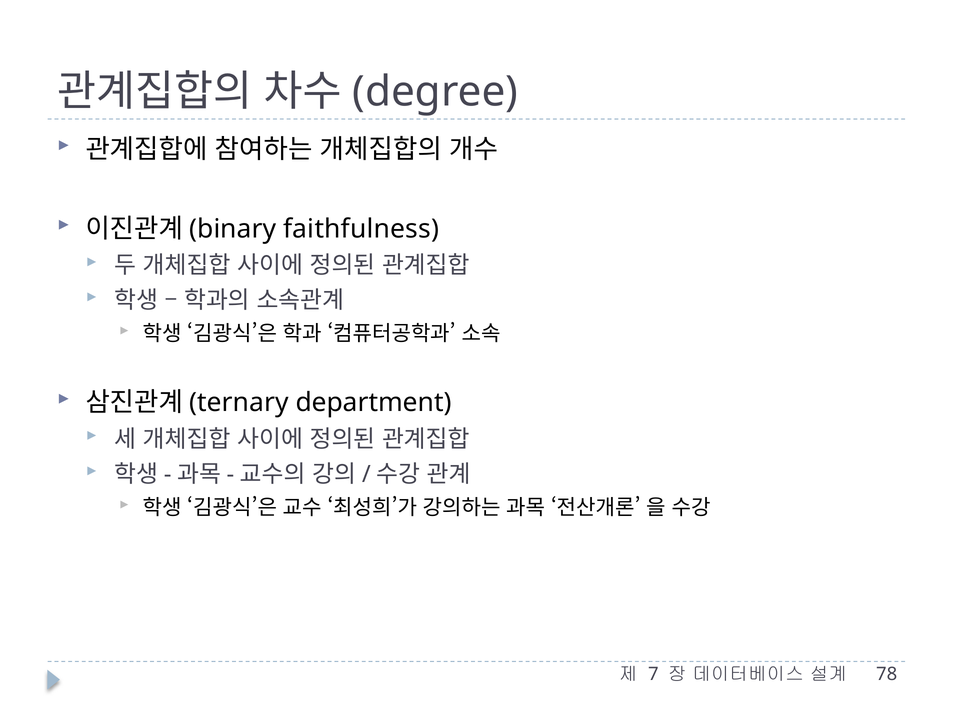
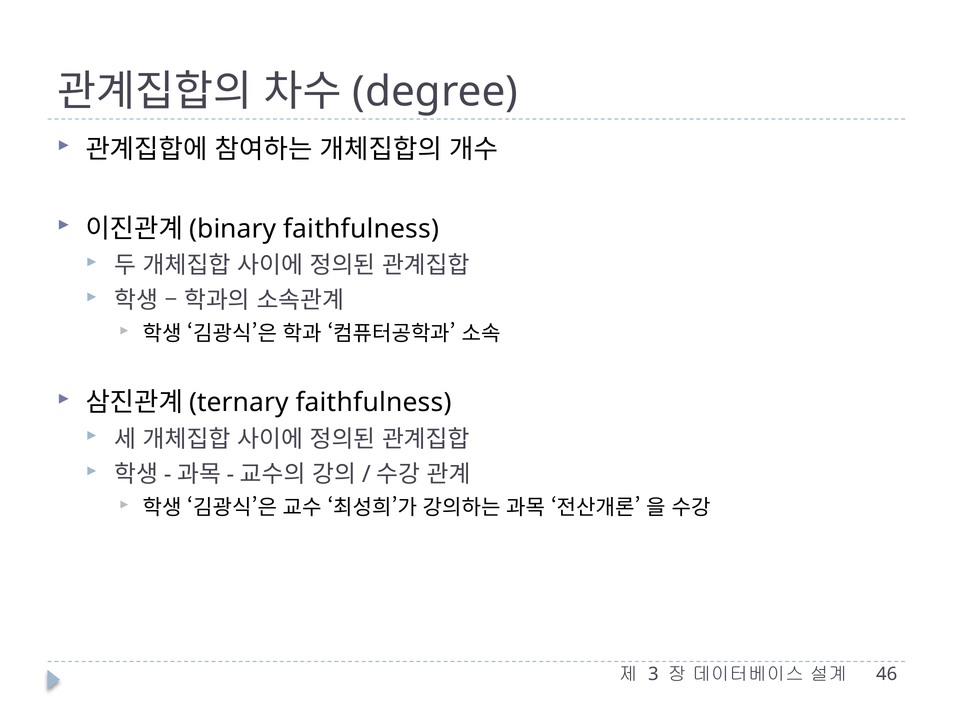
department: department -> faithfulness (374, 403)
7: 7 -> 3 (653, 675)
78: 78 -> 46 (887, 675)
